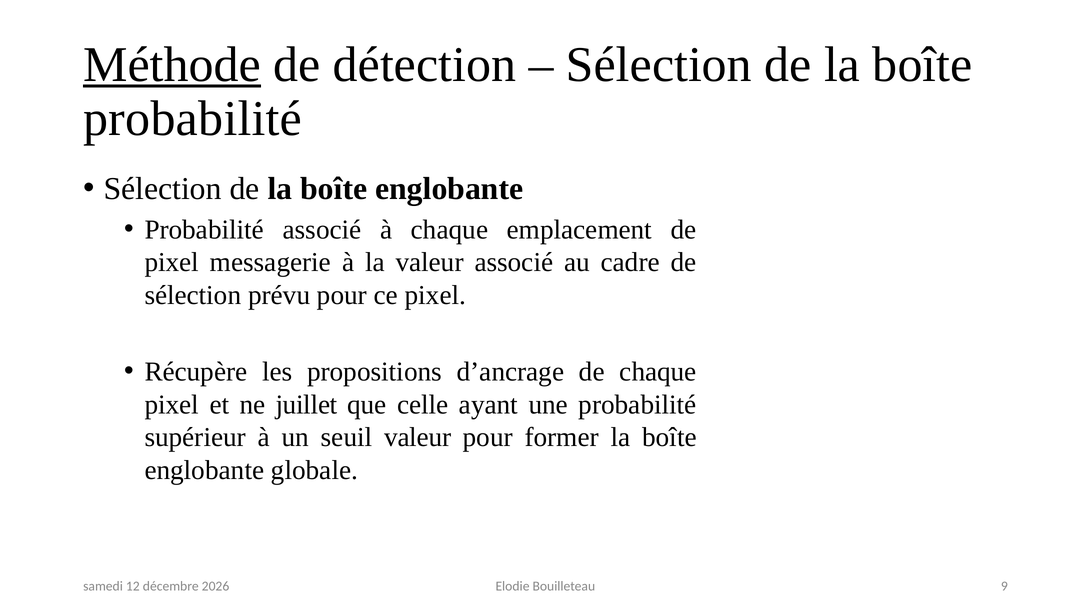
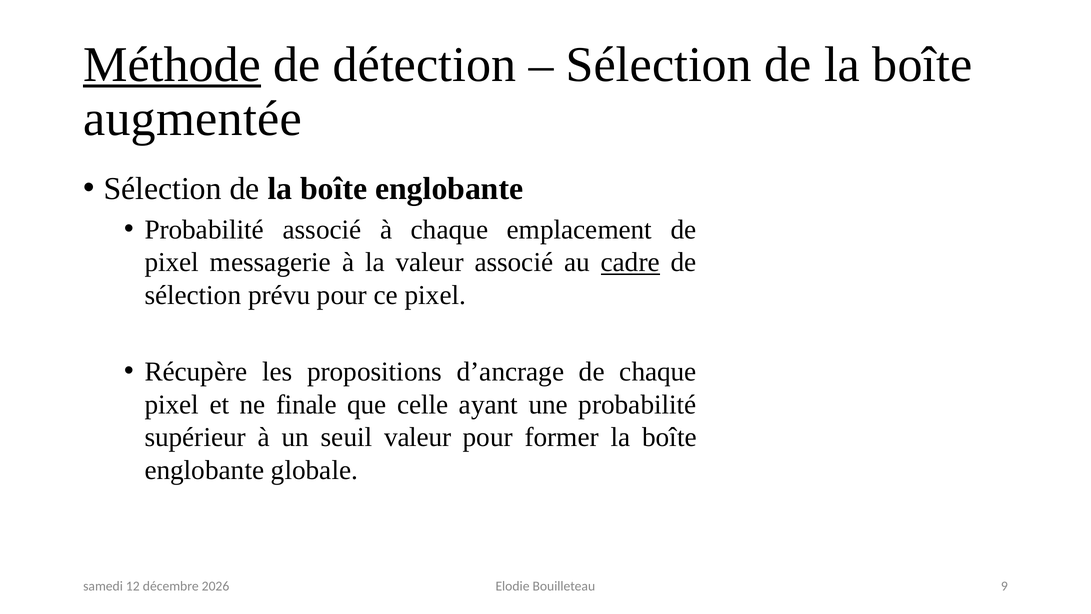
probabilité: probabilité -> augmentée (193, 119)
cadre underline: none -> present (630, 262)
juillet: juillet -> finale (306, 404)
